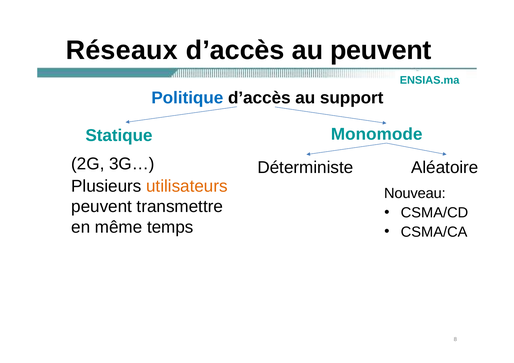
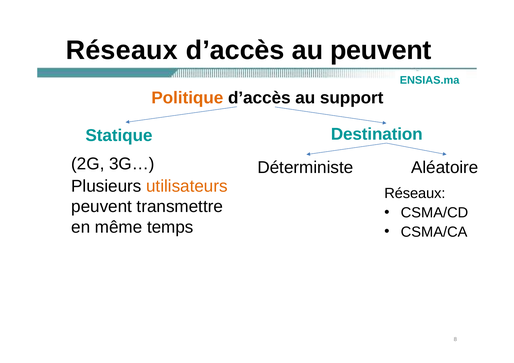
Politique colour: blue -> orange (187, 98)
Monomode: Monomode -> Destination (377, 134)
Nouveau: Nouveau -> Réseaux (415, 194)
